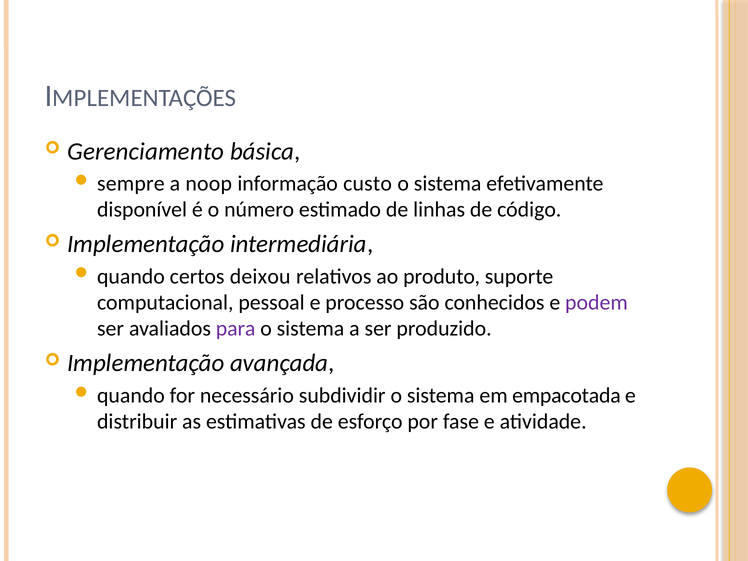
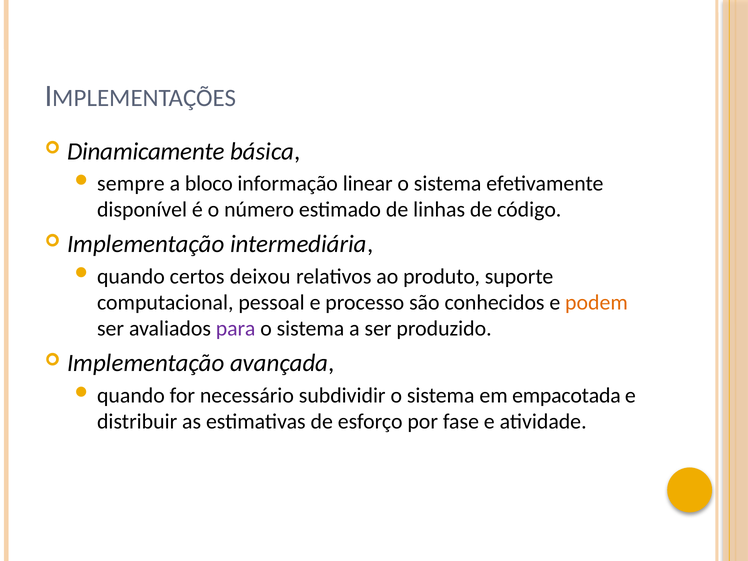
Gerenciamento: Gerenciamento -> Dinamicamente (146, 151)
noop: noop -> bloco (209, 183)
custo: custo -> linear (368, 183)
podem colour: purple -> orange (596, 303)
